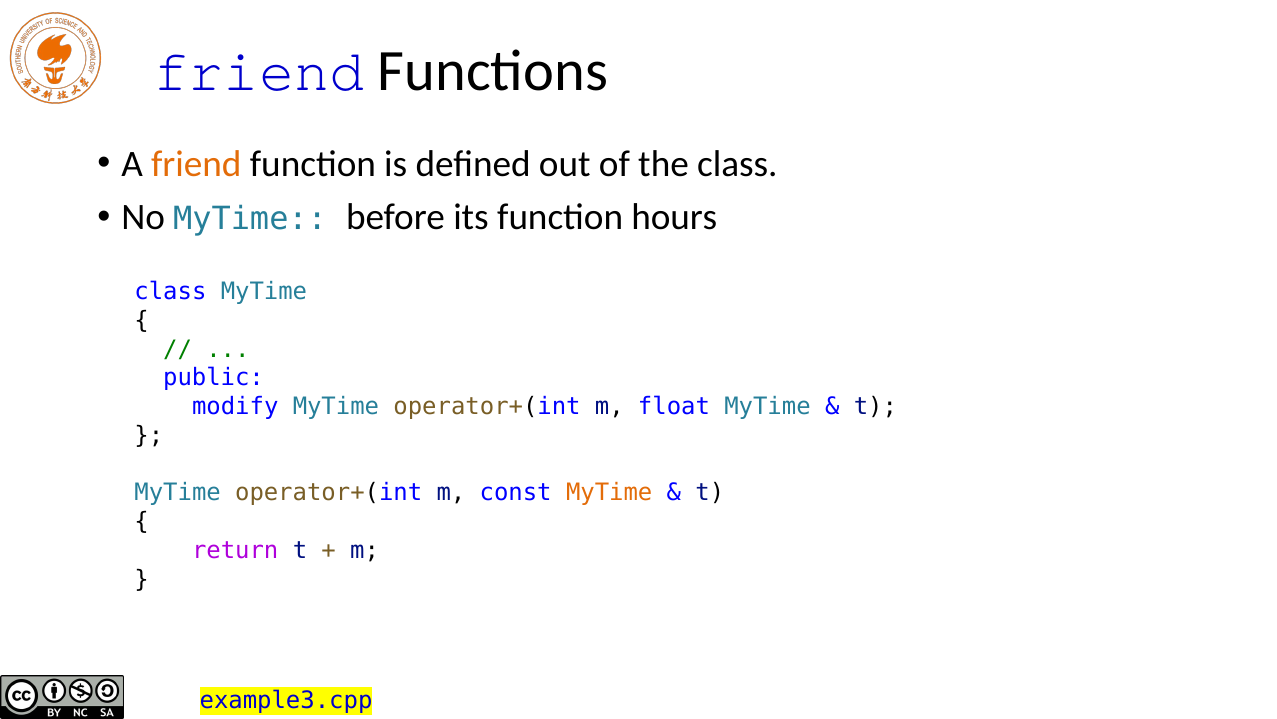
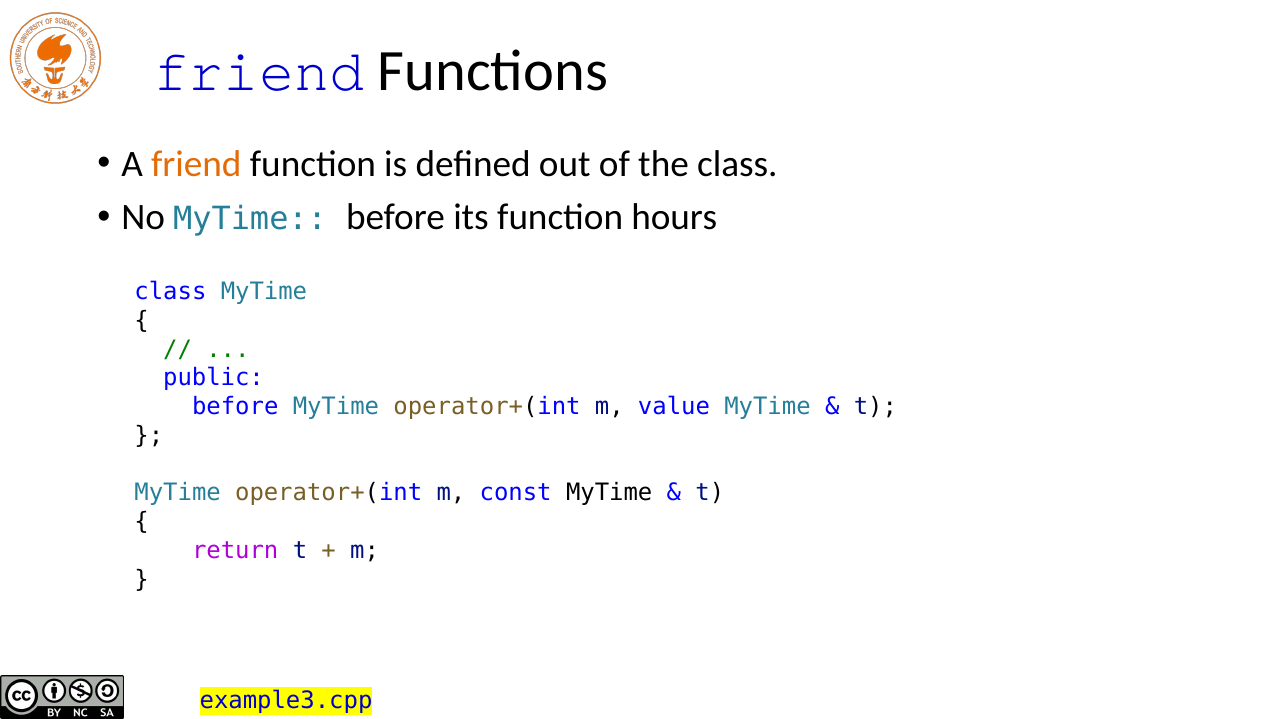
modify: modify -> before (235, 406)
float: float -> value (674, 406)
MyTime colour: orange -> black (609, 492)
